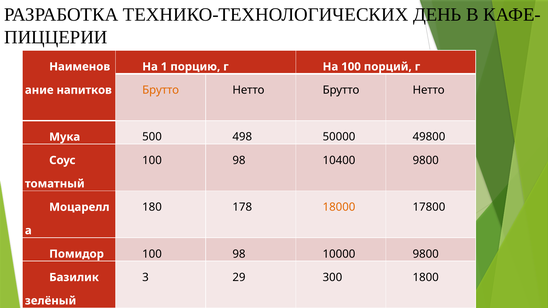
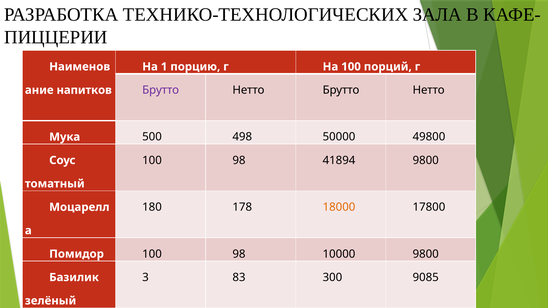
ДЕНЬ: ДЕНЬ -> ЗАЛА (437, 15)
Брутто colour: orange -> purple (161, 90)
10400: 10400 -> 41894 (339, 160)
29: 29 -> 83 (239, 278)
1800: 1800 -> 9085 (426, 278)
